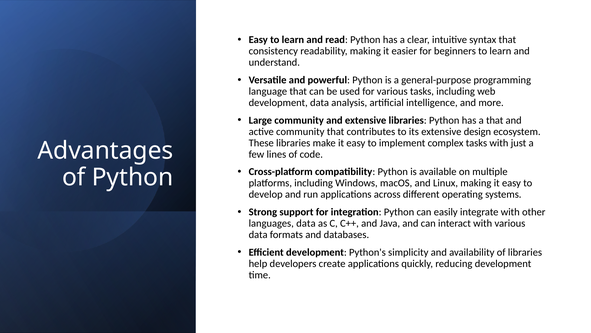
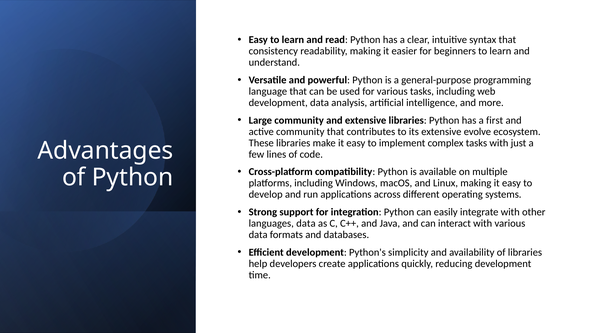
a that: that -> first (495, 120)
design: design -> evolve (477, 131)
